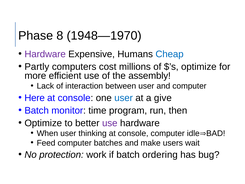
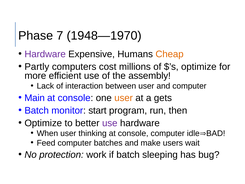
8: 8 -> 7 (60, 36)
Cheap colour: blue -> orange (170, 54)
Here: Here -> Main (35, 98)
user colour: blue -> orange (124, 98)
give: give -> gets (163, 98)
time: time -> start (97, 110)
ordering: ordering -> sleeping (160, 155)
